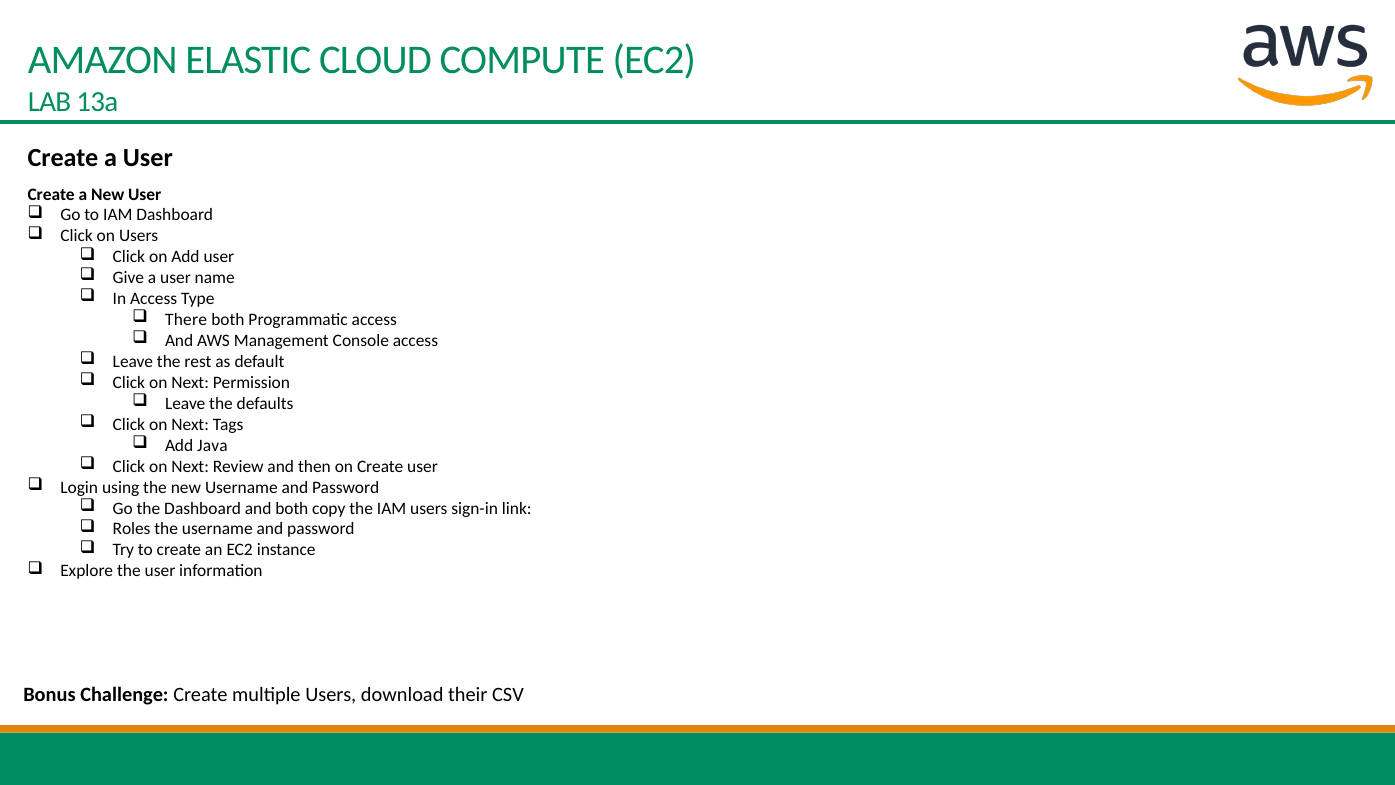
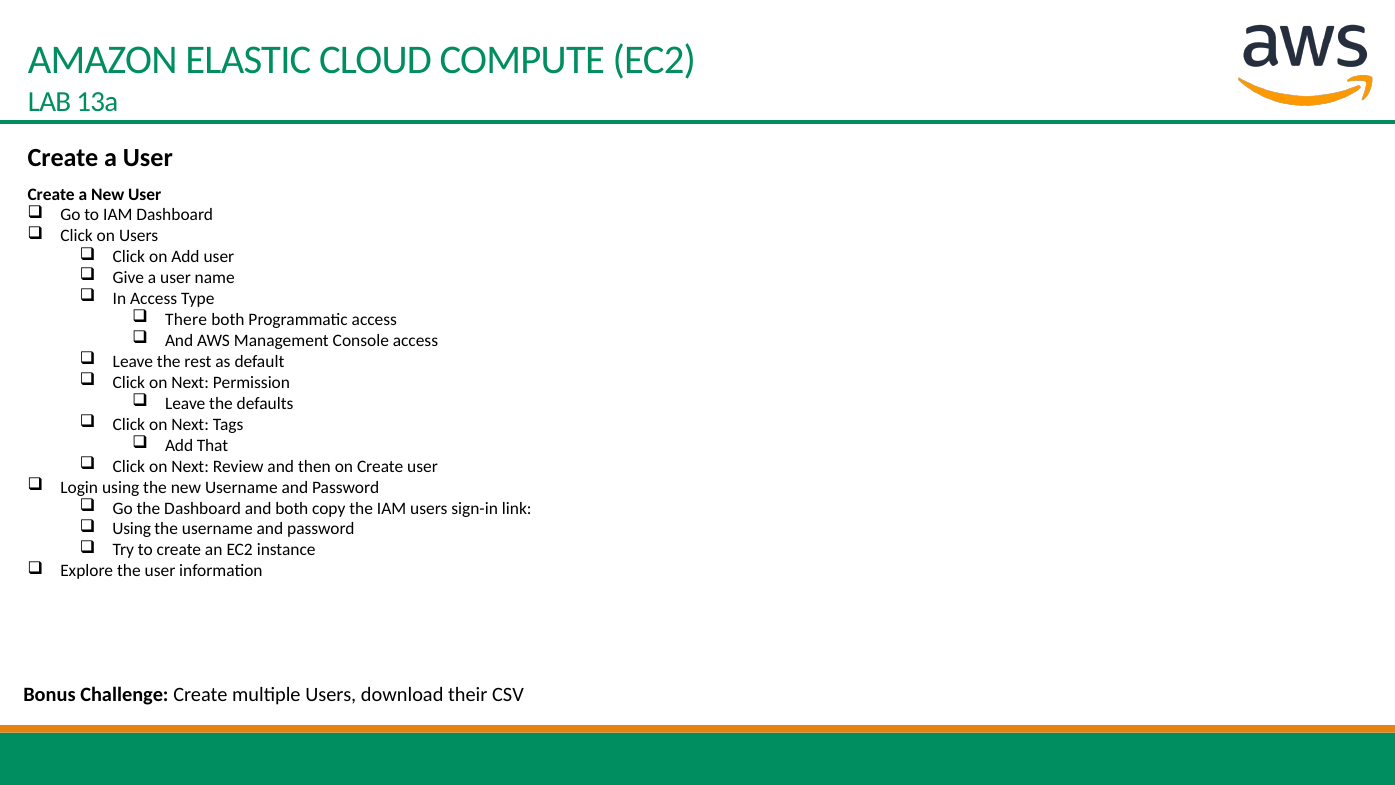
Java: Java -> That (213, 445)
Roles: Roles -> Using (132, 529)
